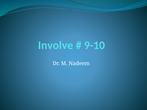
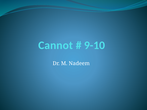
Involve: Involve -> Cannot (56, 45)
